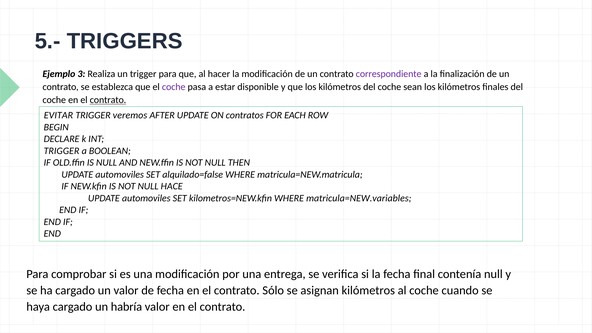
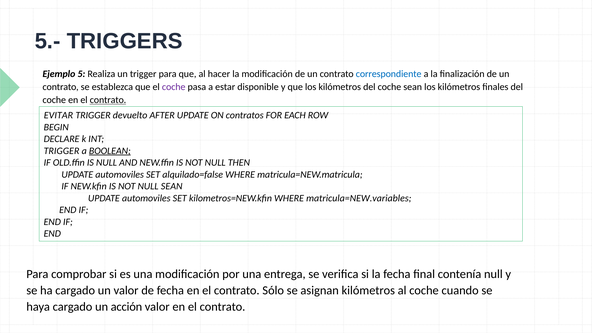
3: 3 -> 5 (81, 74)
correspondiente colour: purple -> blue (389, 74)
veremos: veremos -> devuelto (130, 115)
BOOLEAN underline: none -> present (110, 151)
NULL HACE: HACE -> SEAN (172, 186)
habría: habría -> acción (126, 307)
